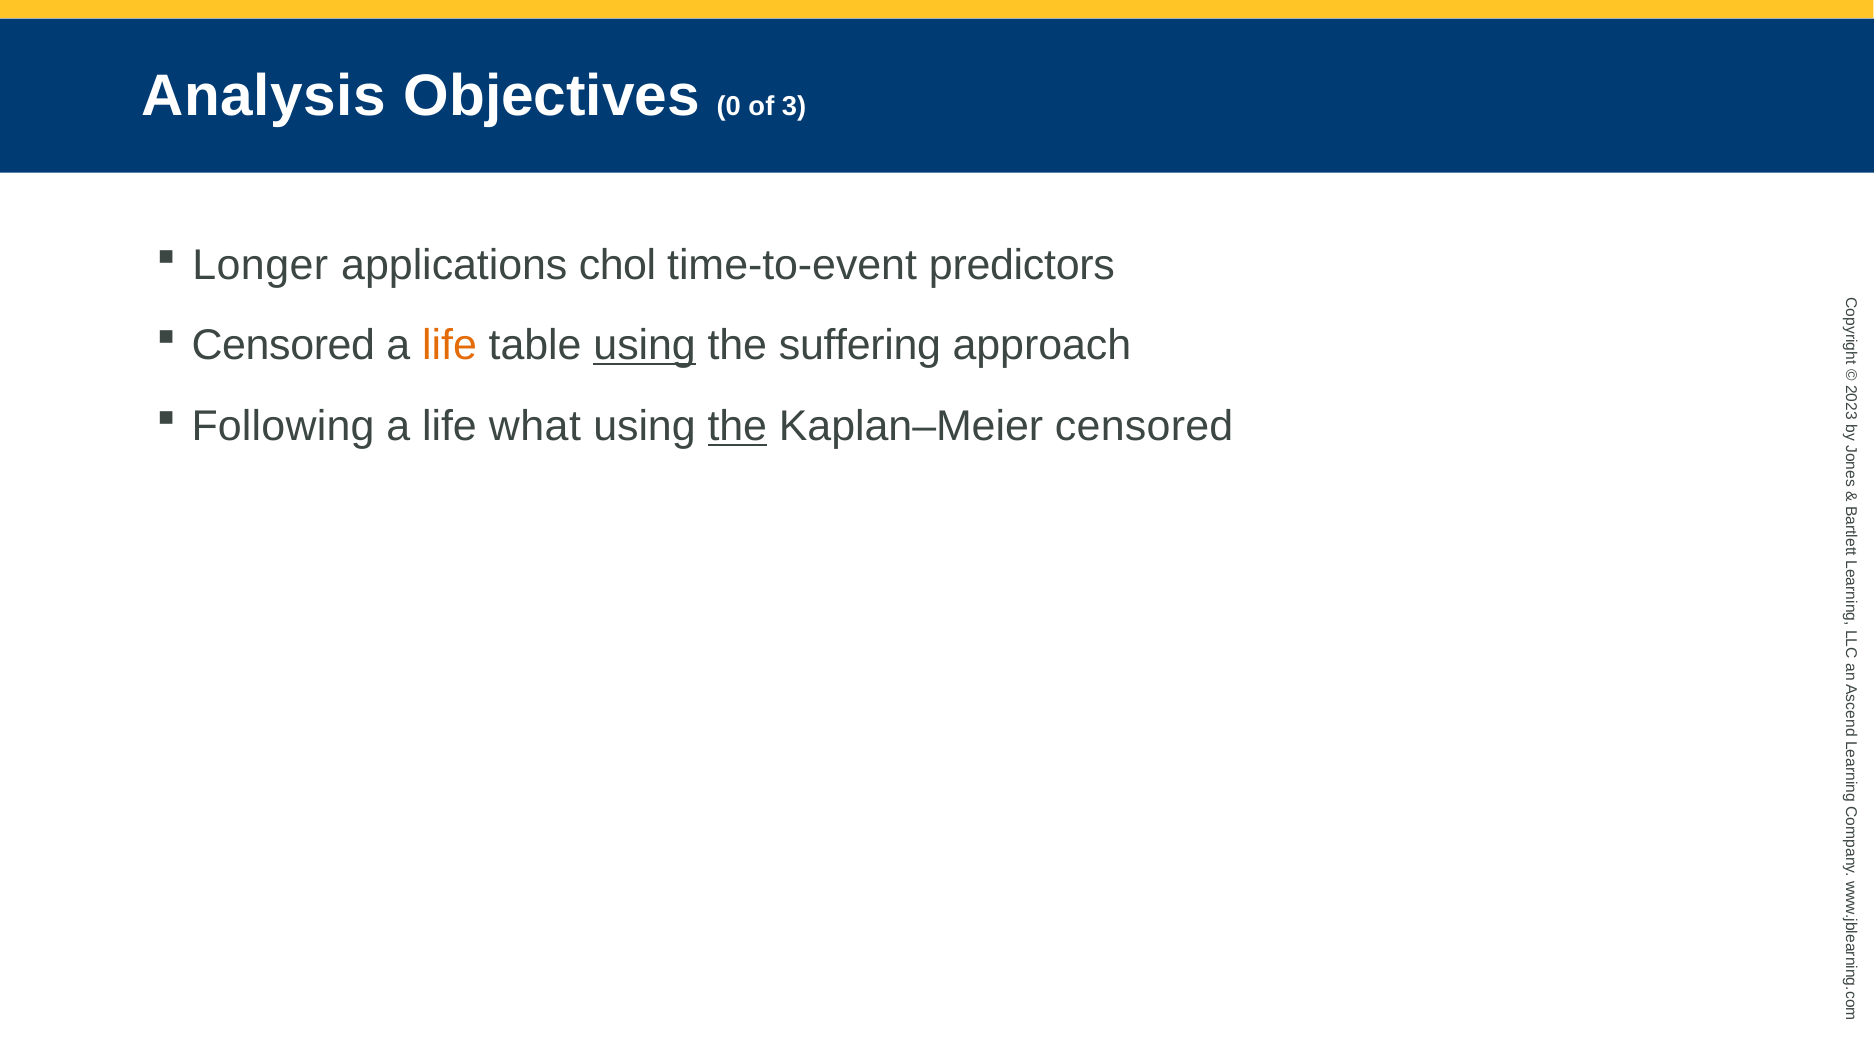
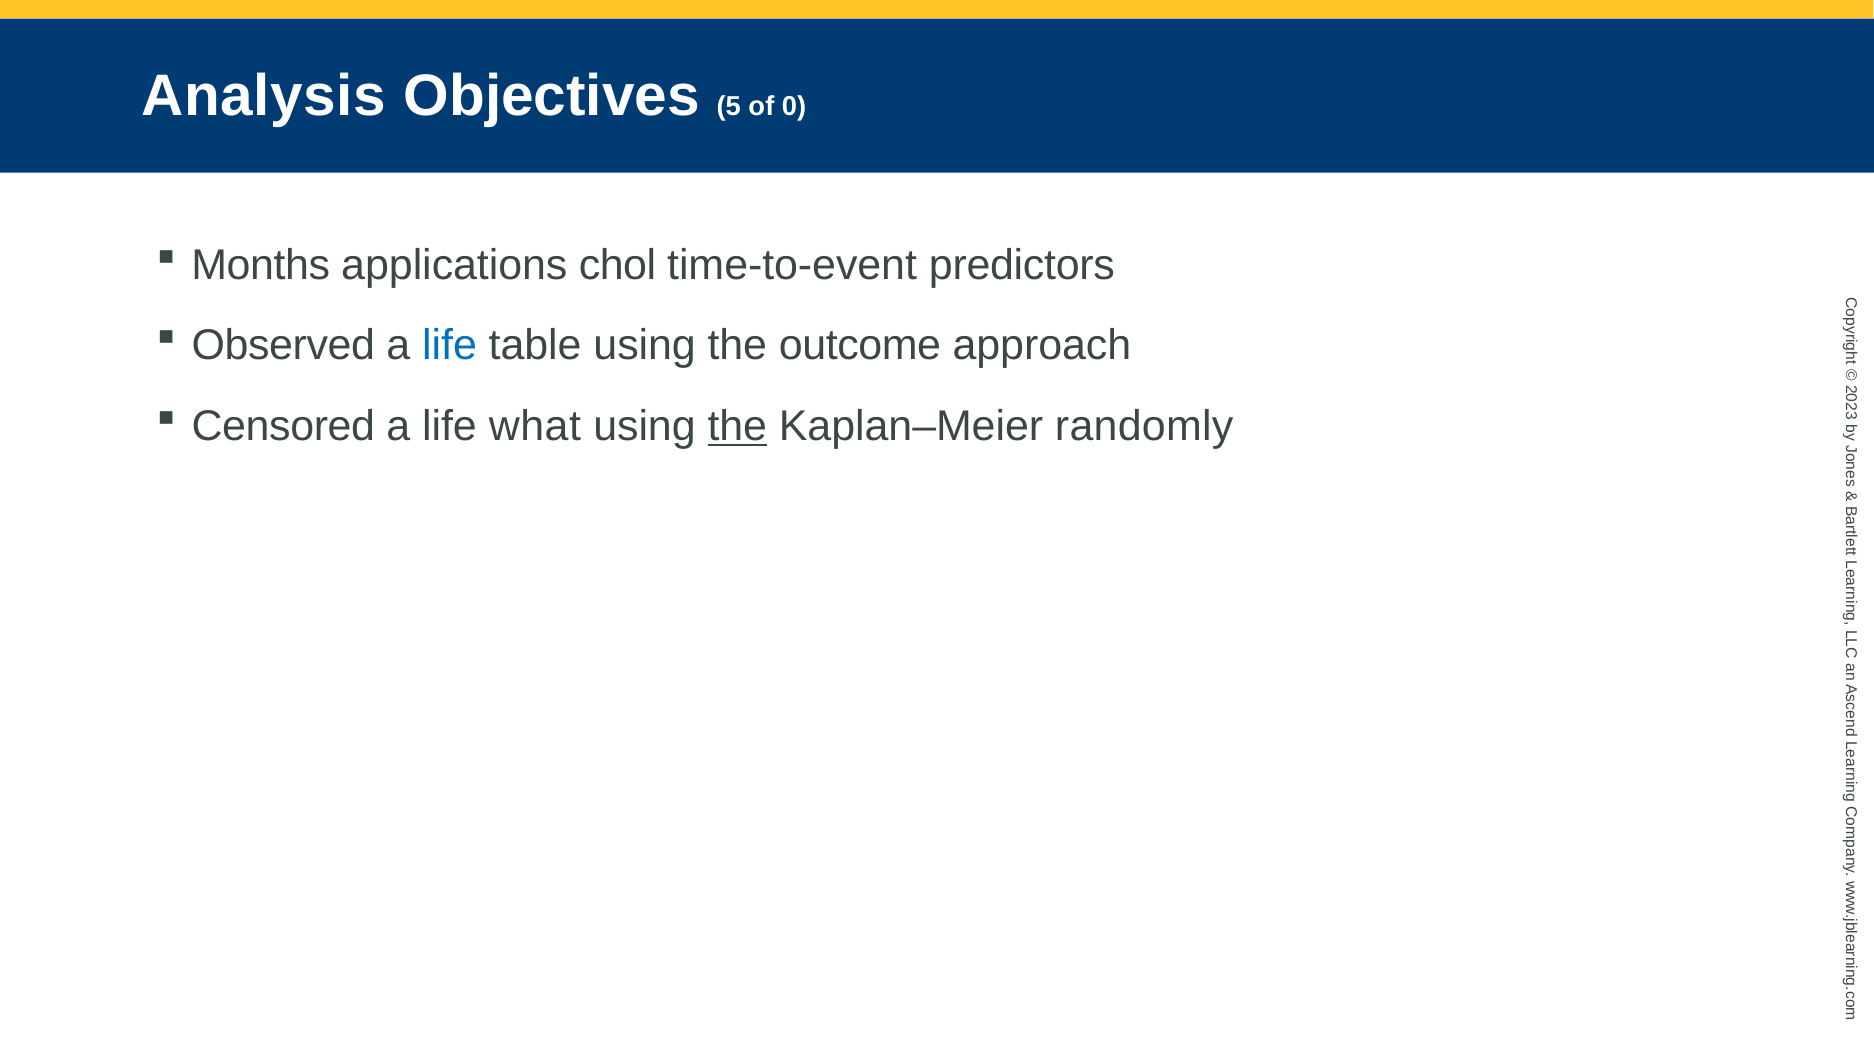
Objectives 0: 0 -> 5 (729, 107)
of 3: 3 -> 0 (794, 107)
Longer: Longer -> Months (261, 265)
Censored: Censored -> Observed (283, 346)
life colour: orange -> blue (450, 346)
using underline: present -> none (645, 346)
suffering: suffering -> outcome (860, 346)
Following: Following -> Censored (283, 427)
Kaplan–Meier censored: censored -> randomly (1144, 427)
